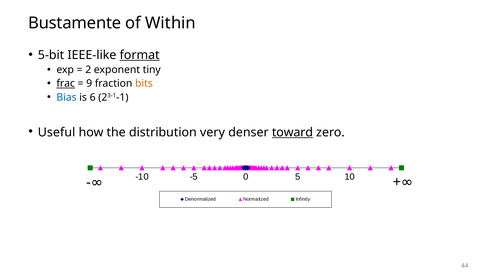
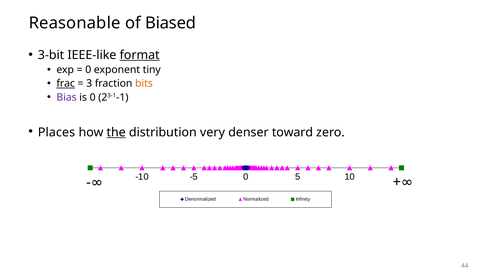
Bustamente: Bustamente -> Reasonable (75, 23)
Within: Within -> Biased (171, 23)
5-bit: 5-bit -> 3-bit (51, 55)
2: 2 -> 0 (88, 70)
9: 9 -> 3 (89, 84)
Bias colour: blue -> purple (67, 98)
is 6: 6 -> 0 (93, 98)
Useful: Useful -> Places (57, 133)
the underline: none -> present (116, 133)
toward underline: present -> none (292, 133)
